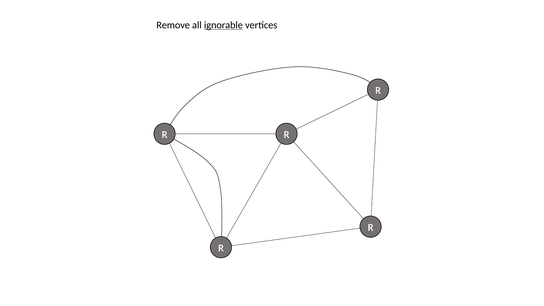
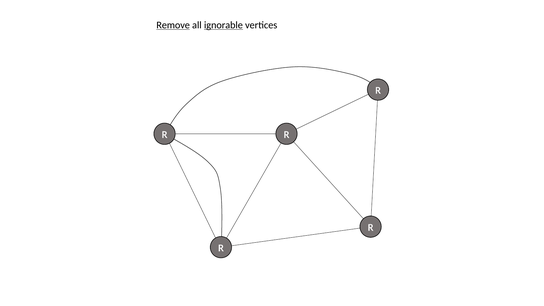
Remove underline: none -> present (173, 25)
